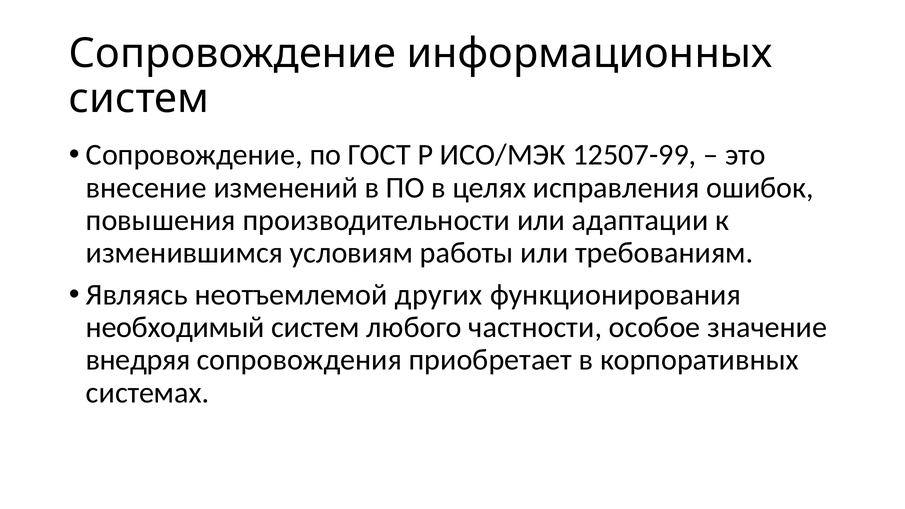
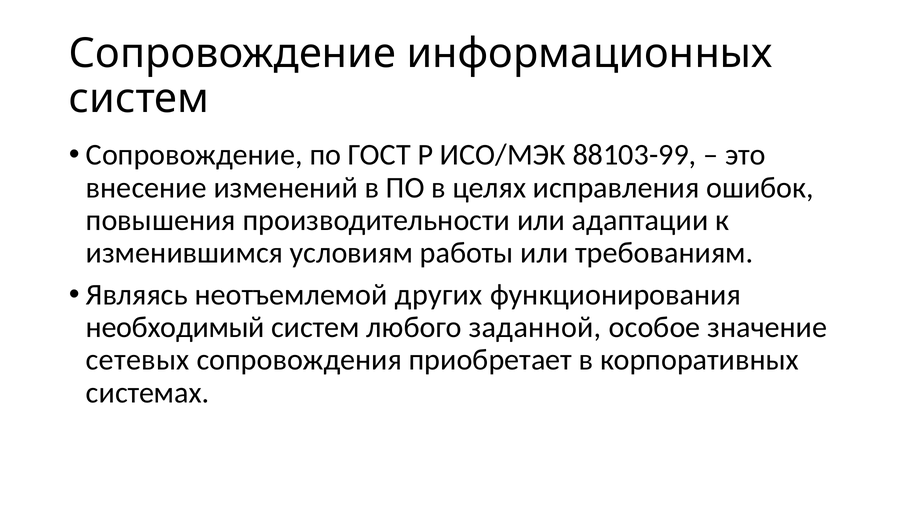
12507-99: 12507-99 -> 88103-99 (635, 155)
частности: частности -> заданной (535, 327)
внедряя: внедряя -> сетевых (138, 360)
